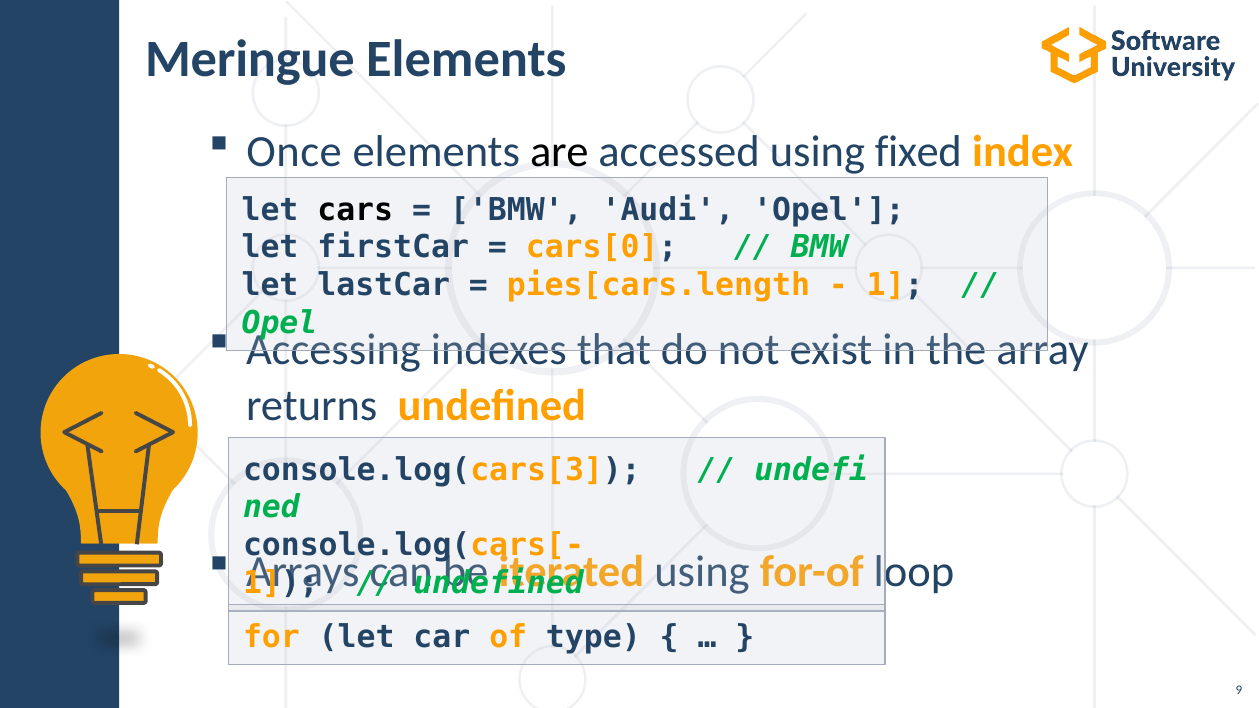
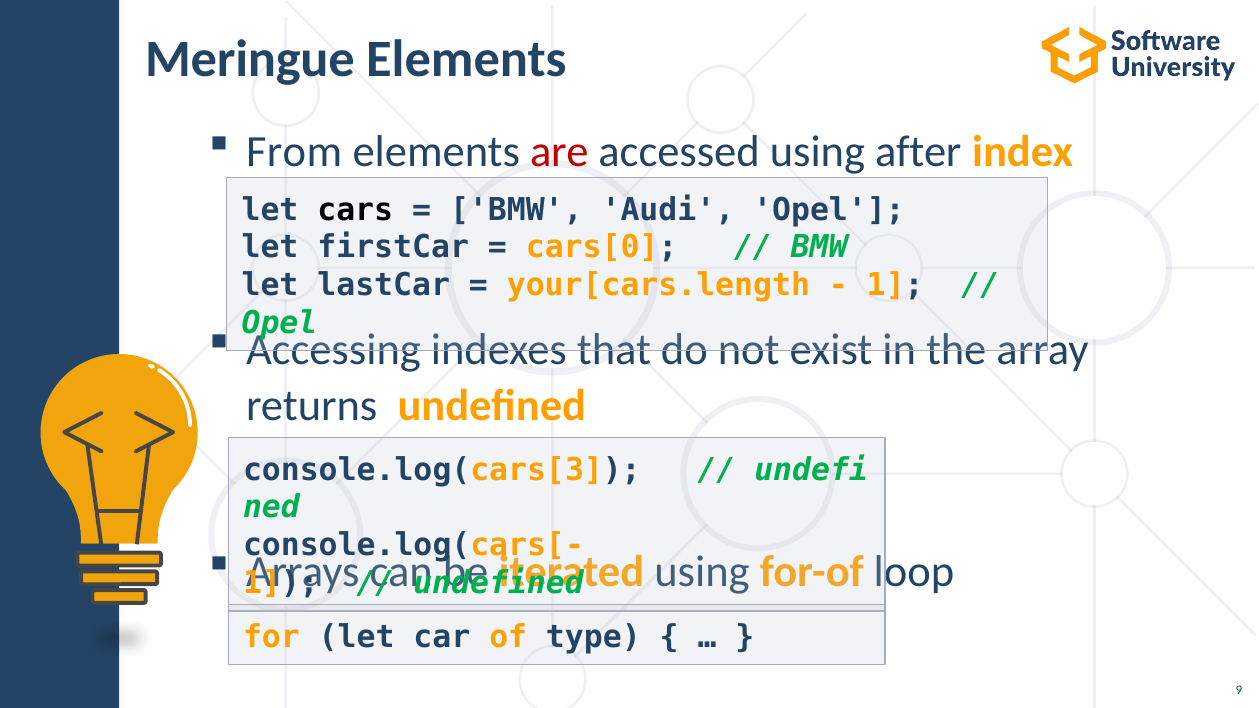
Once: Once -> From (294, 152)
are colour: black -> red (559, 152)
fixed: fixed -> after (918, 152)
pies[cars.length: pies[cars.length -> your[cars.length (658, 285)
